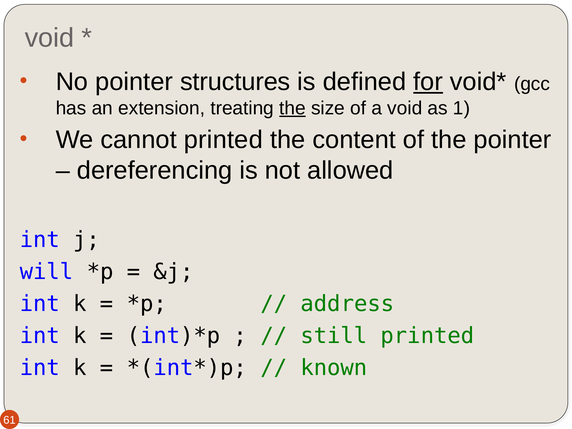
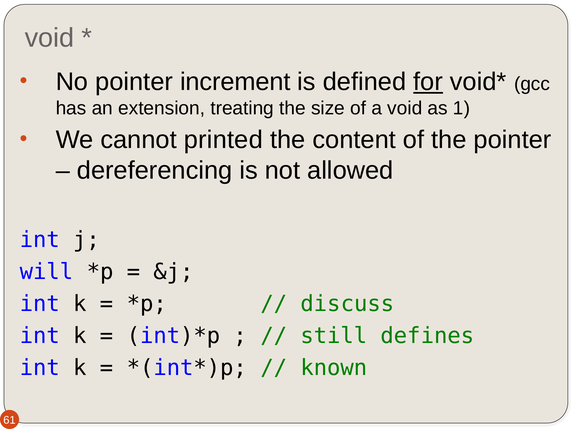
structures: structures -> increment (235, 82)
the underline: present -> none (292, 108)
address: address -> discuss (347, 304)
still printed: printed -> defines (427, 336)
